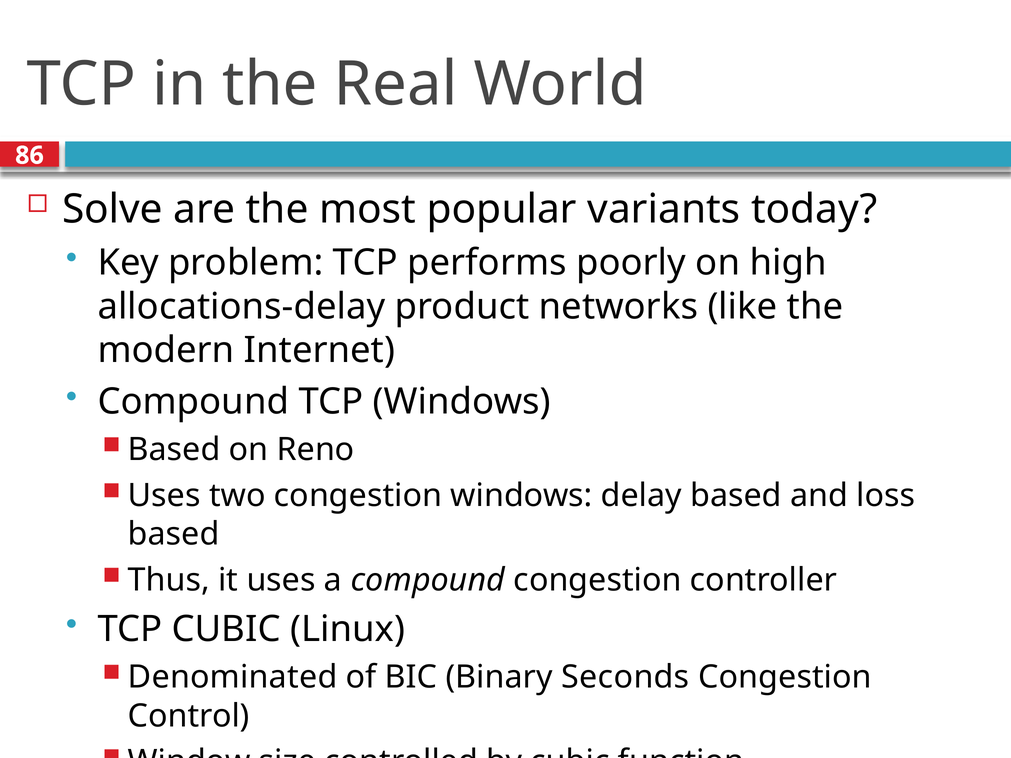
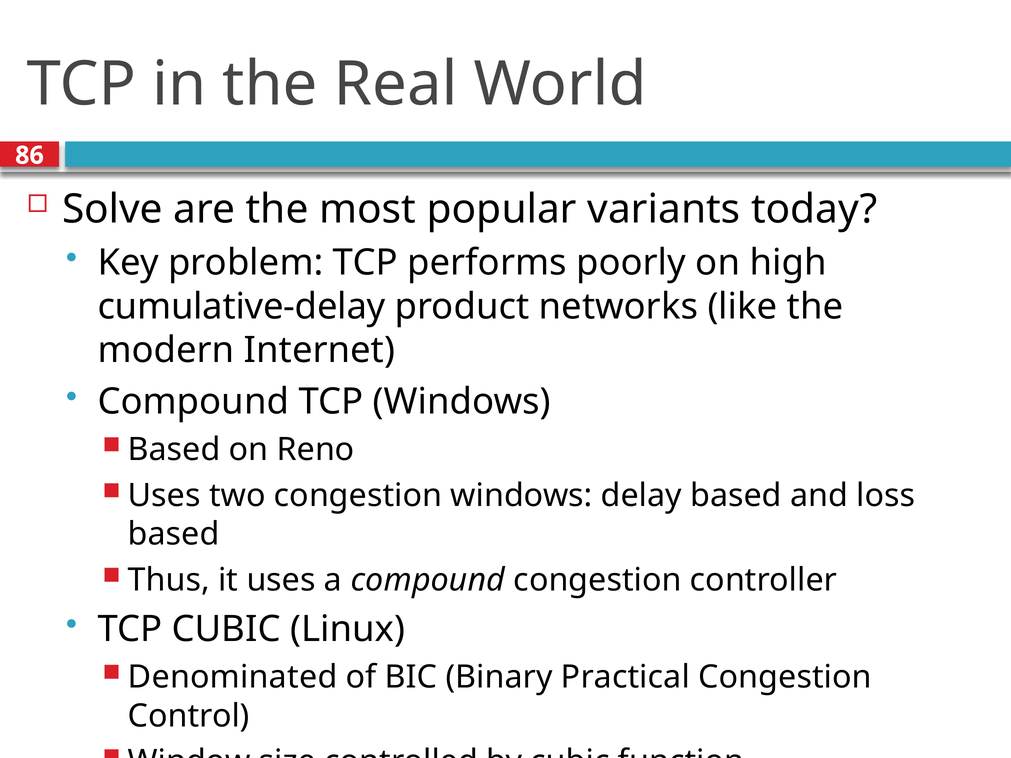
allocations-delay: allocations-delay -> cumulative-delay (241, 307)
Seconds: Seconds -> Practical (625, 677)
